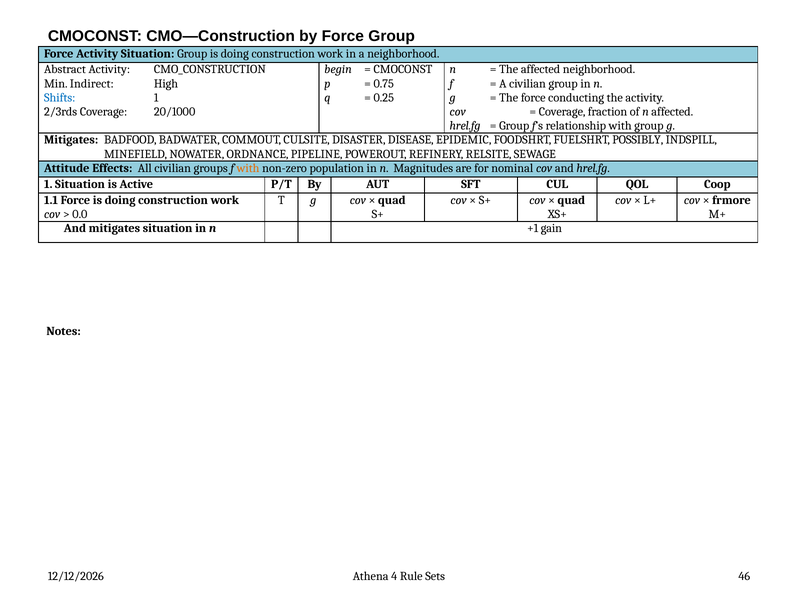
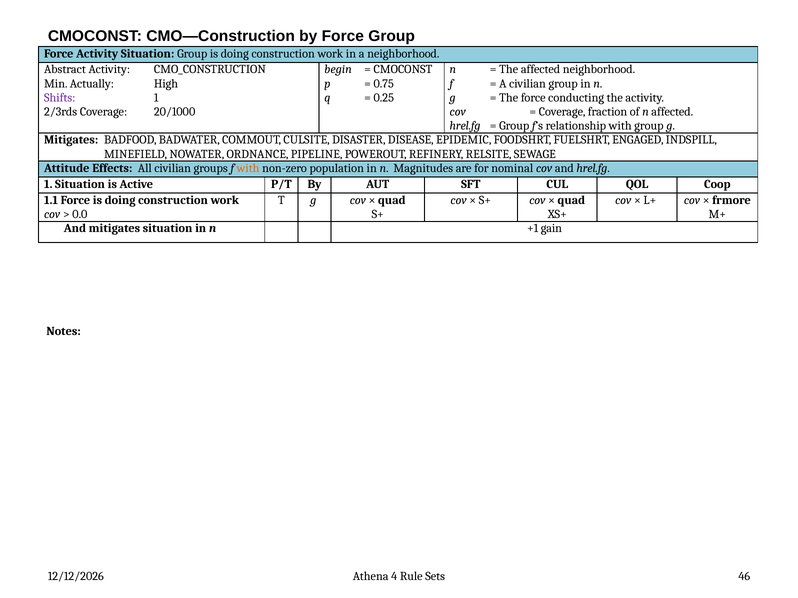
Indirect: Indirect -> Actually (92, 84)
Shifts colour: blue -> purple (60, 98)
POSSIBLY: POSSIBLY -> ENGAGED (638, 140)
